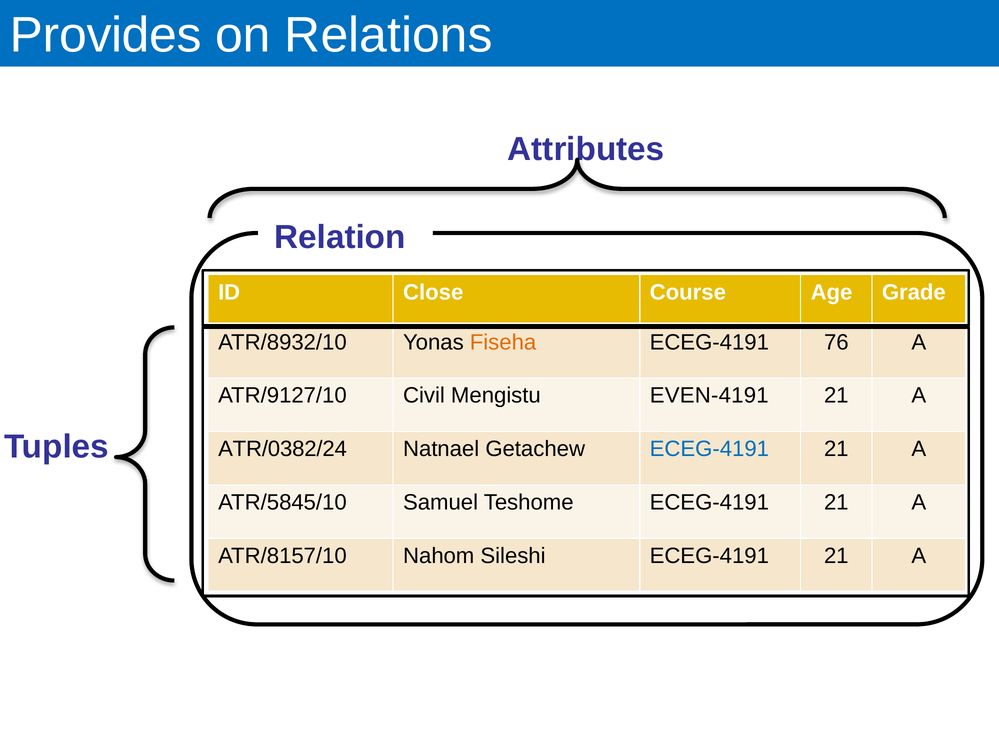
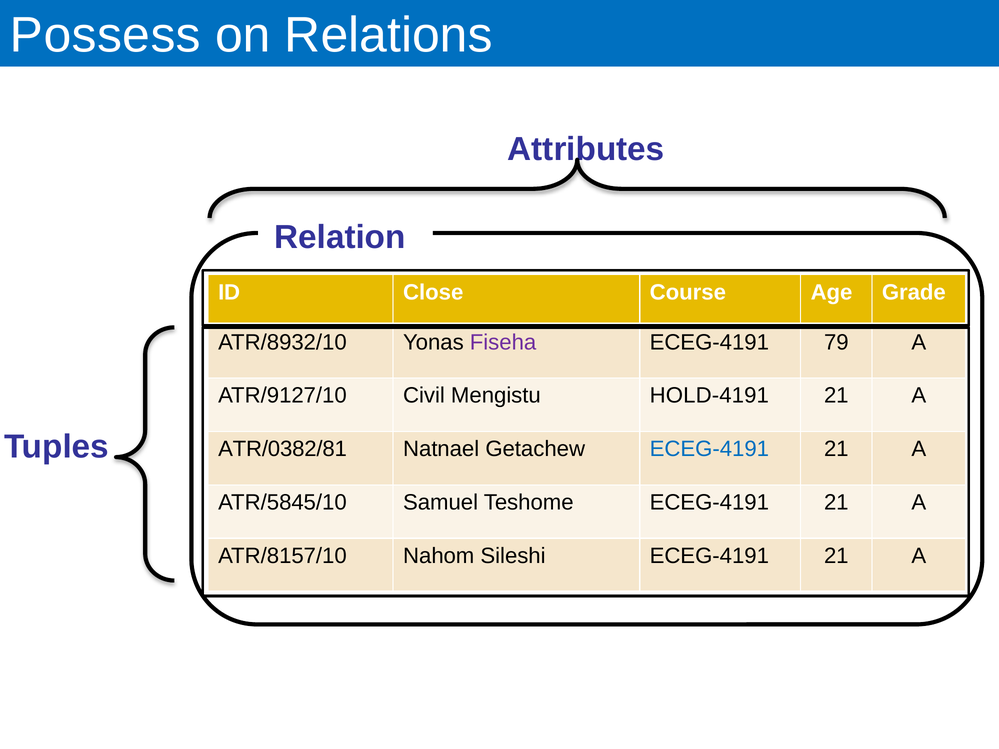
Provides: Provides -> Possess (105, 35)
Fiseha colour: orange -> purple (503, 342)
76: 76 -> 79 (836, 342)
EVEN-4191: EVEN-4191 -> HOLD-4191 (709, 396)
ATR/0382/24: ATR/0382/24 -> ATR/0382/81 (283, 449)
